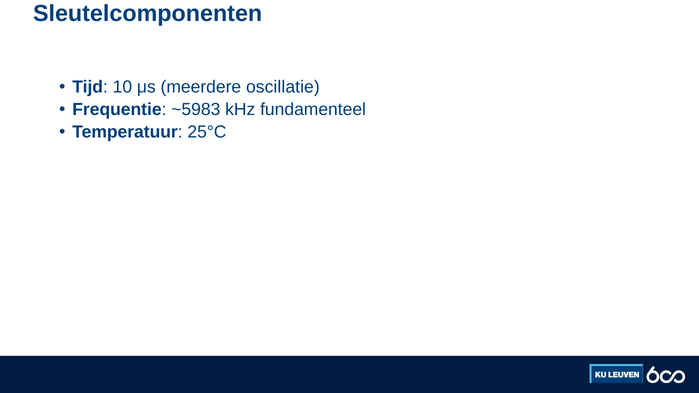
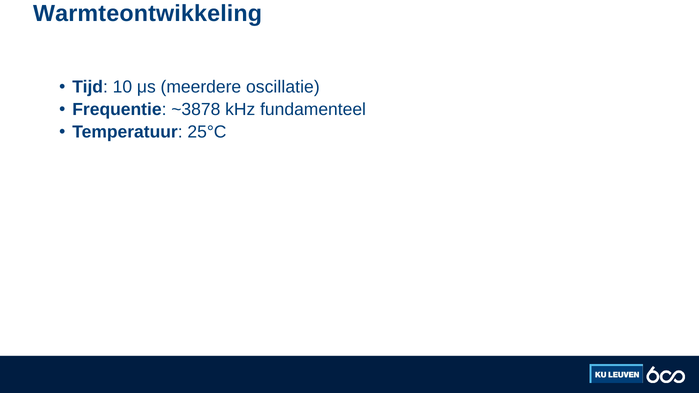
Sleutelcomponenten: Sleutelcomponenten -> Warmteontwikkeling (148, 13)
~5983: ~5983 -> ~3878 (196, 110)
